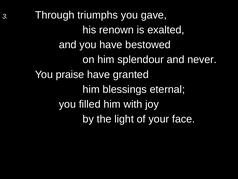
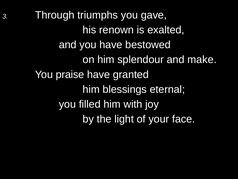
never: never -> make (202, 59)
